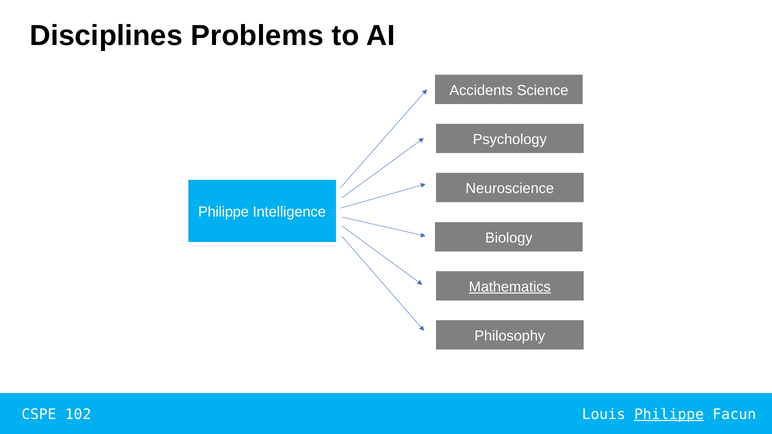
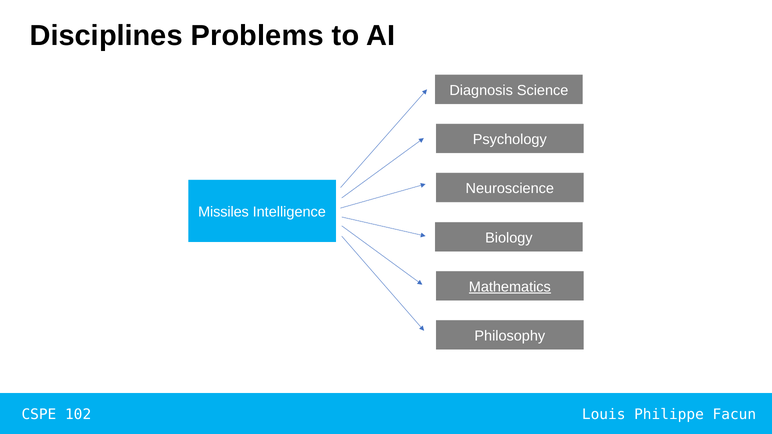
Accidents: Accidents -> Diagnosis (481, 90)
Philippe: Philippe -> Missiles (223, 212)
Philippe underline: present -> none (669, 415)
